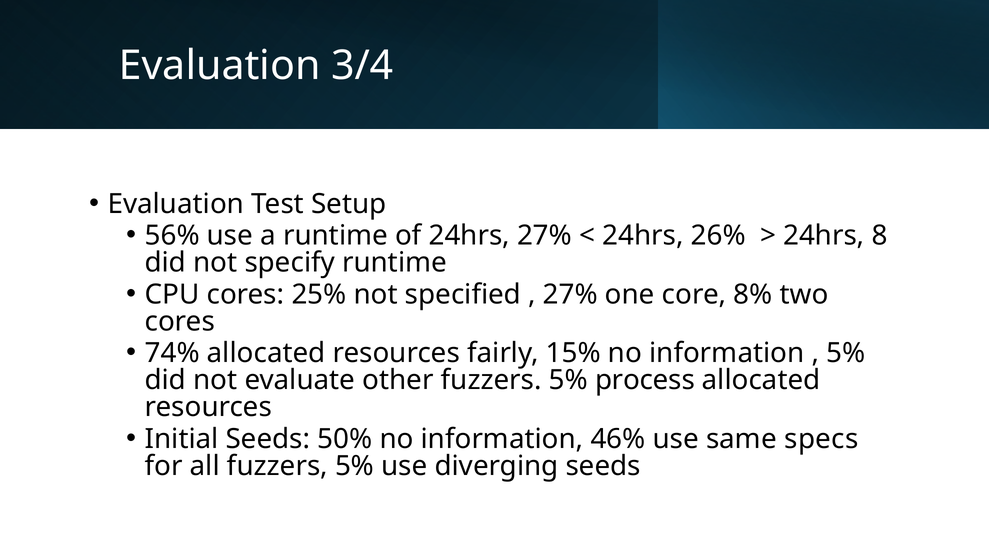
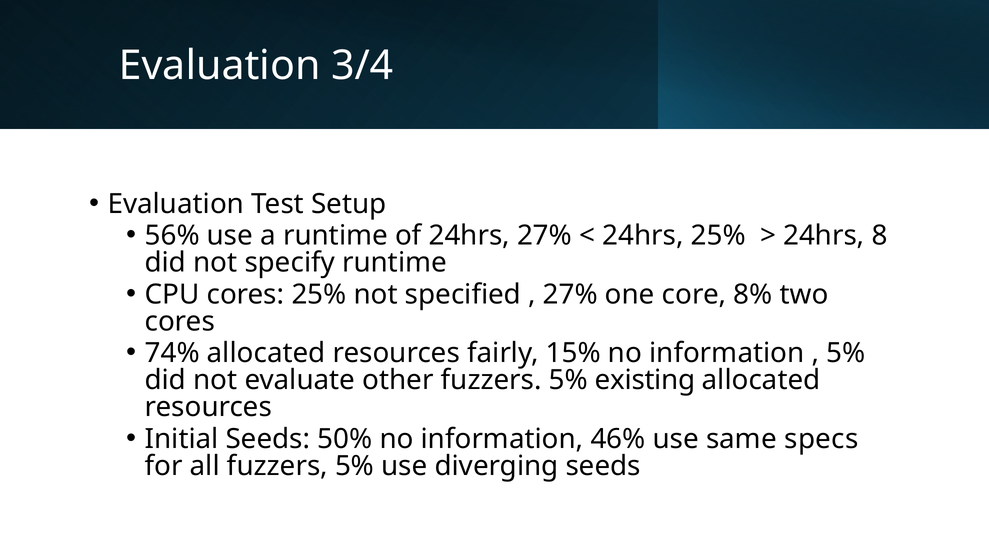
24hrs 26%: 26% -> 25% (718, 236)
process: process -> existing (645, 380)
